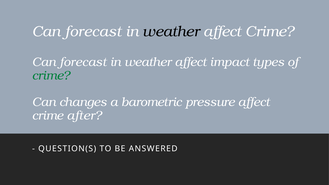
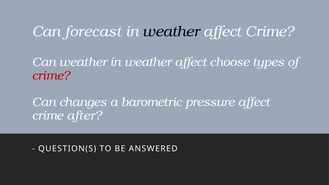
forecast: forecast -> weather (83, 62)
impact: impact -> choose (230, 62)
crime colour: green -> red (51, 75)
